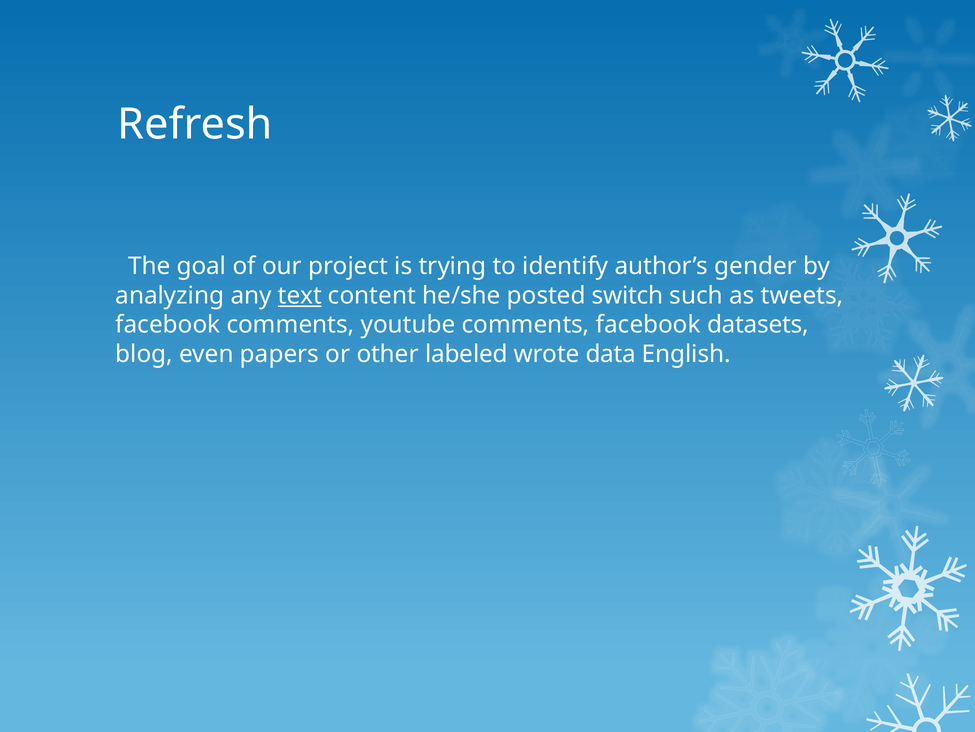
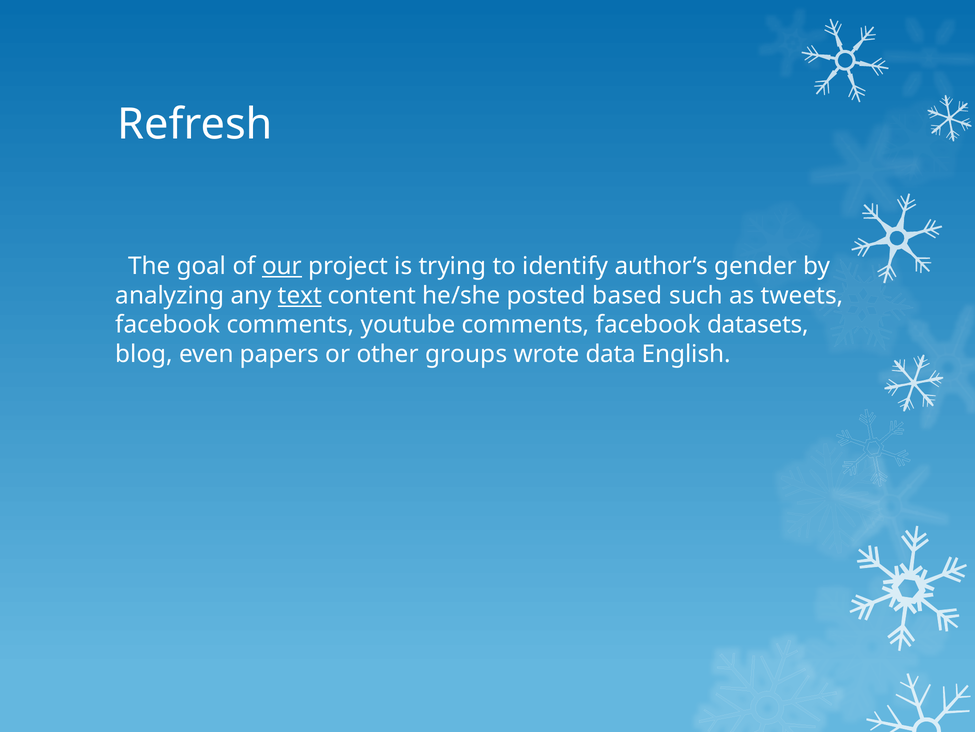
our underline: none -> present (282, 266)
switch: switch -> based (627, 295)
labeled: labeled -> groups (466, 354)
